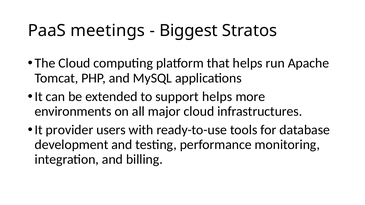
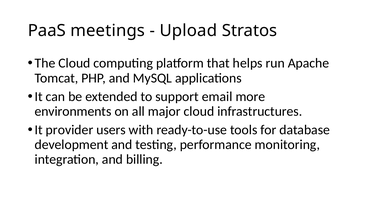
Biggest: Biggest -> Upload (188, 31)
support helps: helps -> email (217, 97)
